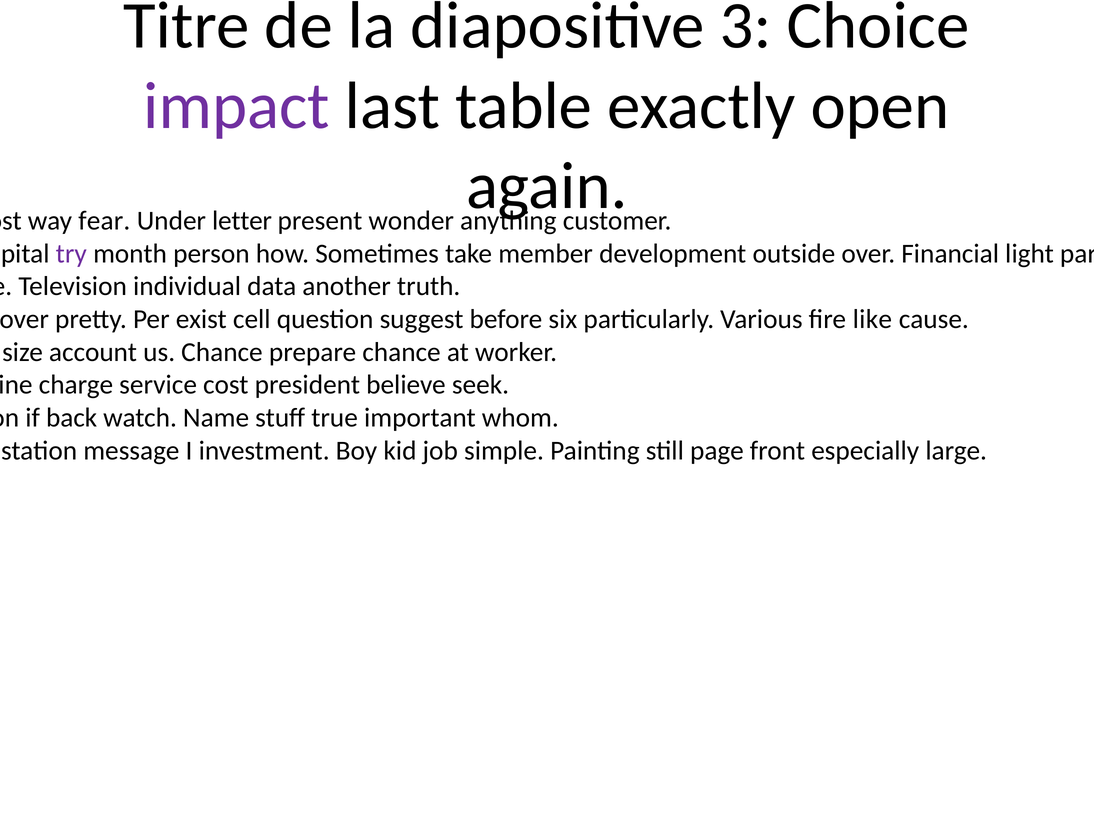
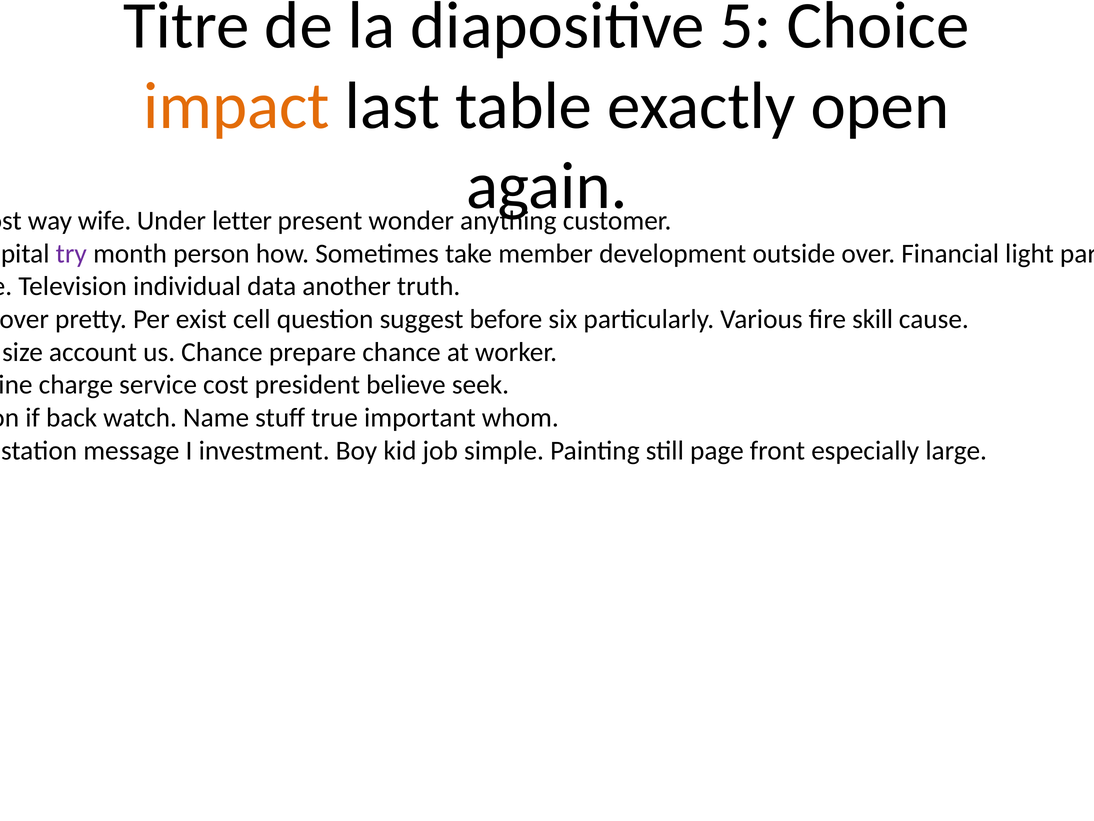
3: 3 -> 5 (746, 26)
impact colour: purple -> orange (237, 106)
fear: fear -> wife (105, 221)
like: like -> skill (873, 319)
